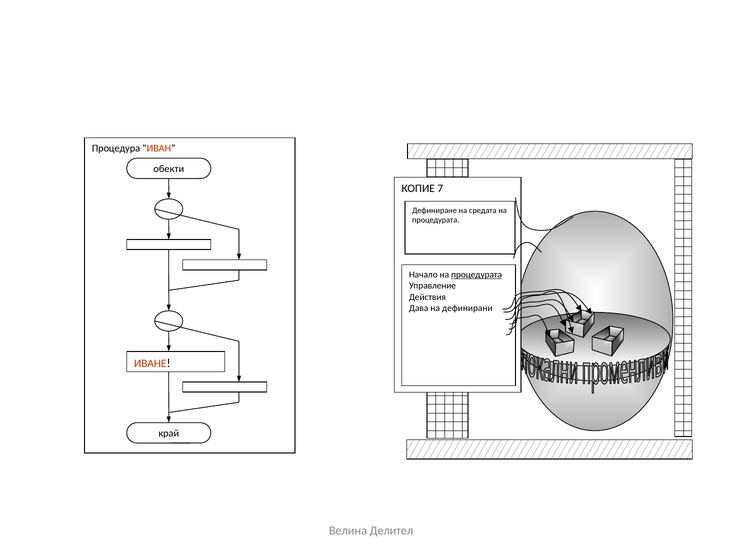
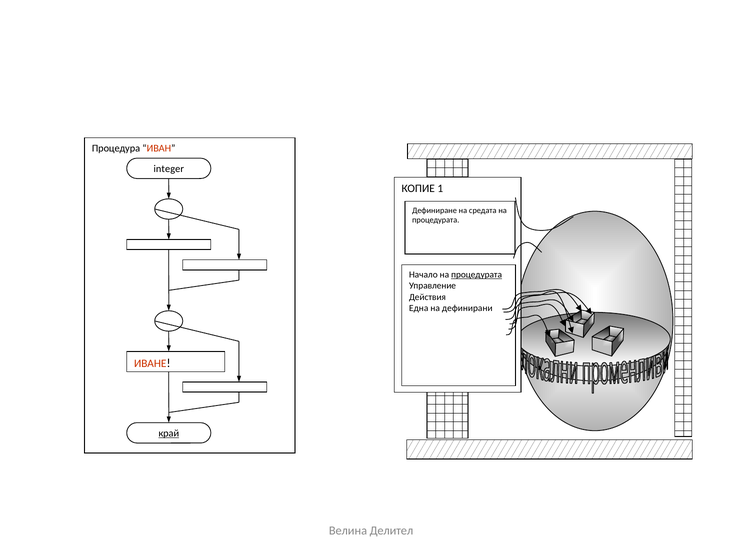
обекти: обекти -> integer (169, 169)
7: 7 -> 1 (440, 189)
Дава: Дава -> Една (419, 308)
край underline: none -> present (169, 434)
